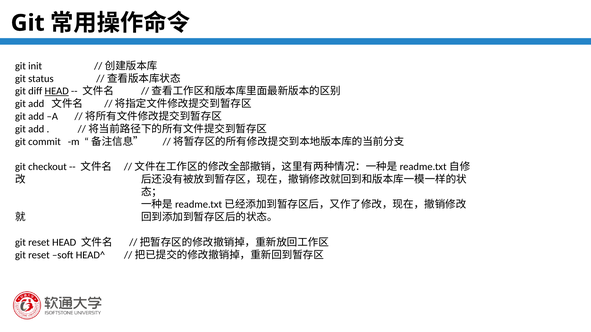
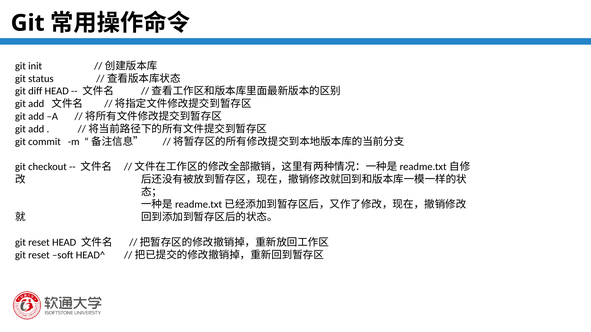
HEAD underline: present -> none (57, 91)
